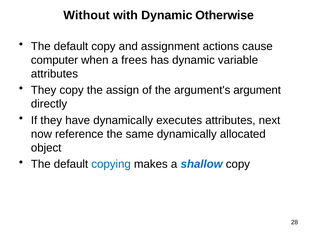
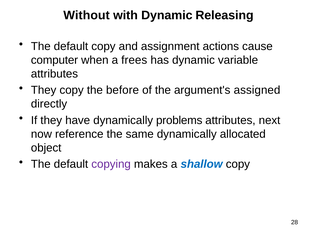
Otherwise: Otherwise -> Releasing (225, 15)
assign: assign -> before (122, 90)
argument: argument -> assigned (257, 90)
executes: executes -> problems (179, 120)
copying colour: blue -> purple (111, 164)
